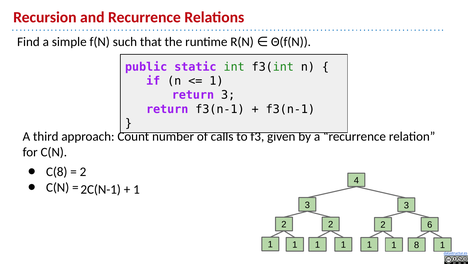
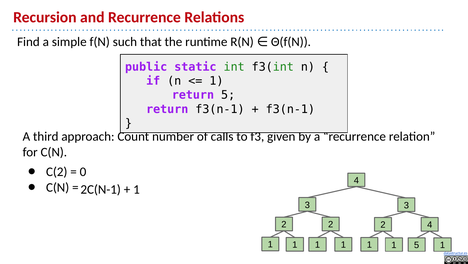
return 3: 3 -> 5 (228, 95)
C(8: C(8 -> C(2 (57, 171)
2: 2 -> 0 (83, 171)
2 6: 6 -> 4 (430, 224)
1 8: 8 -> 5 (417, 245)
